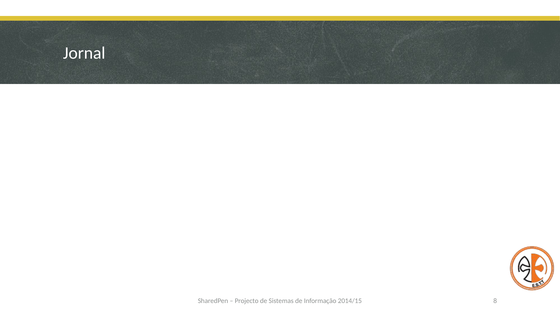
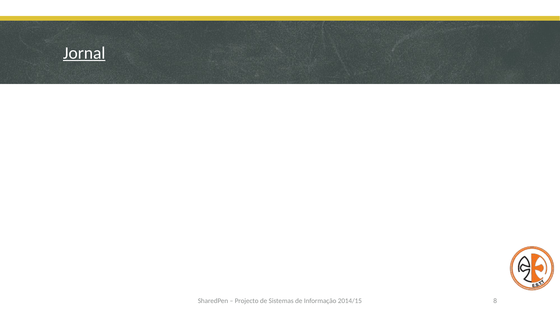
Jornal underline: none -> present (84, 53)
